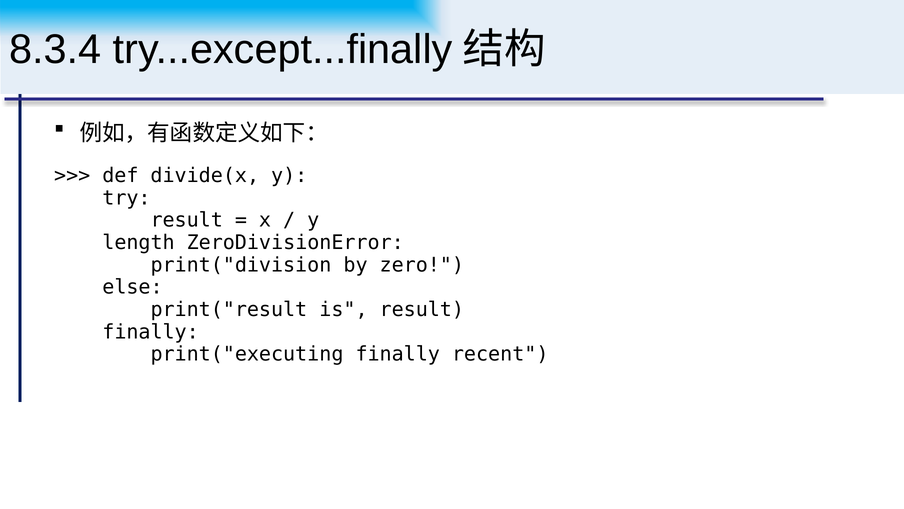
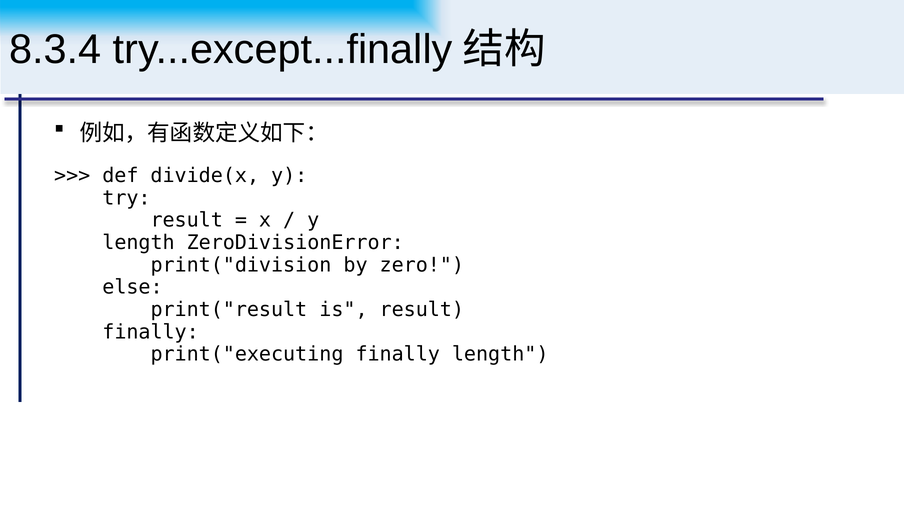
finally recent: recent -> length (500, 354)
